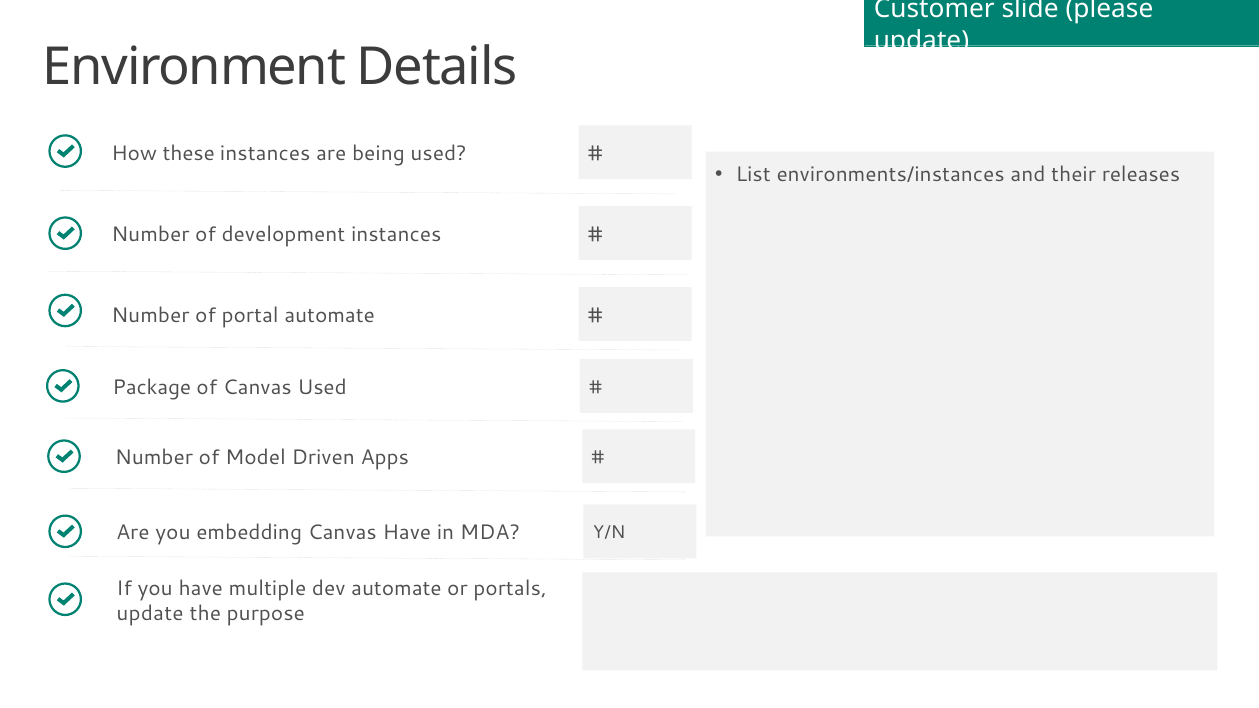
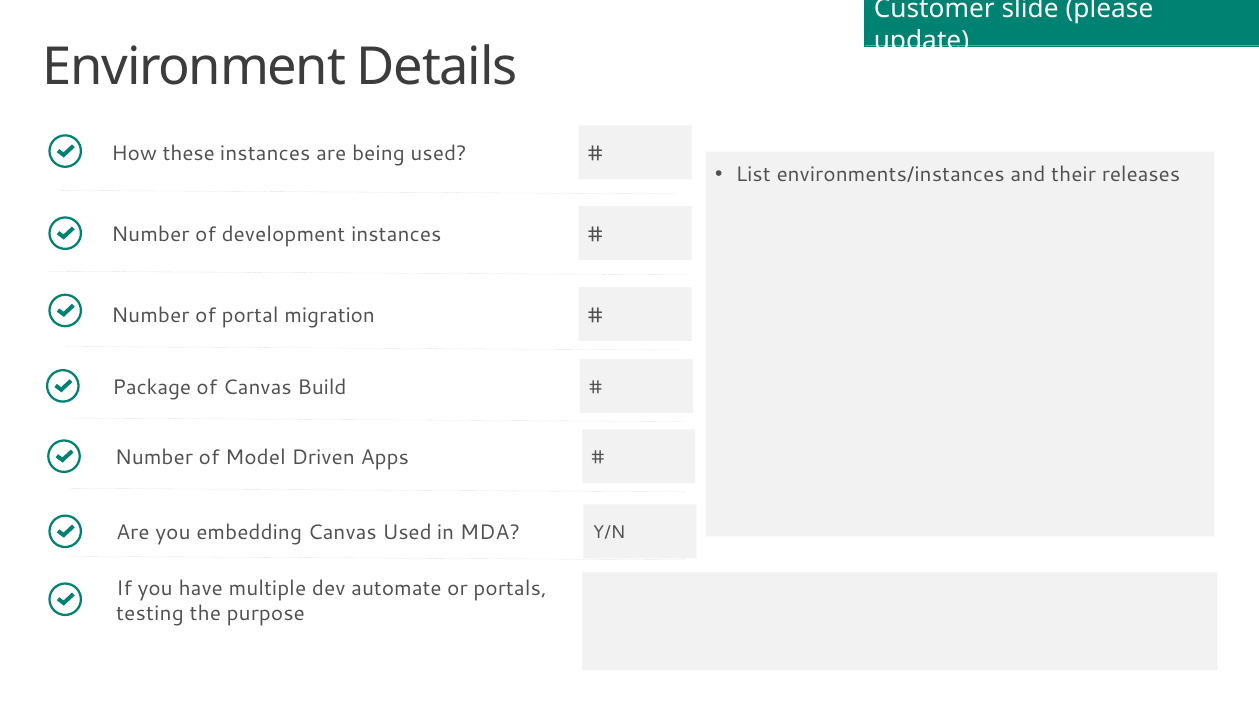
portal automate: automate -> migration (330, 316)
Canvas Used: Used -> Build (322, 387)
Canvas Have: Have -> Used (407, 533)
update: update -> testing (150, 613)
